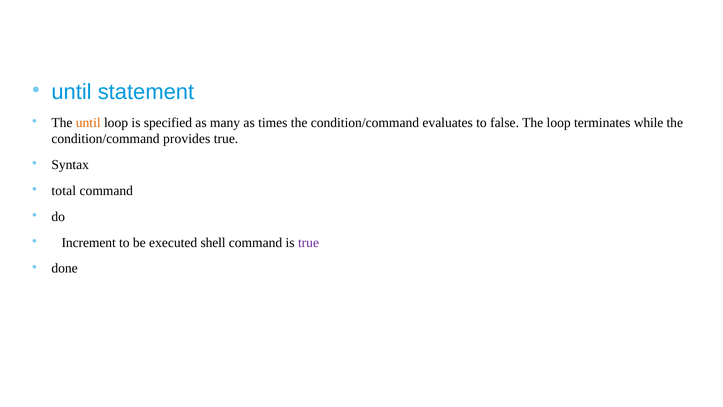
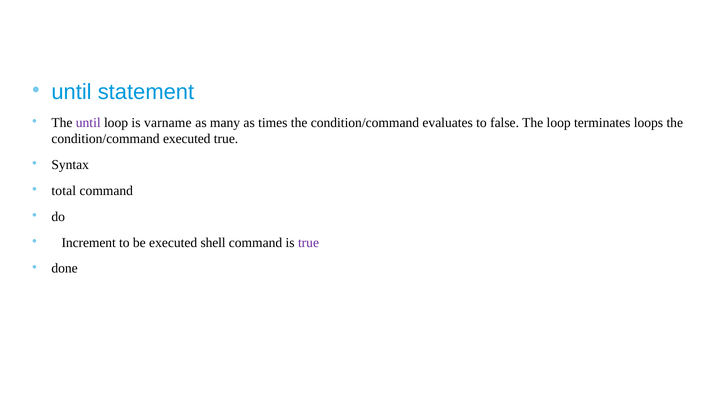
until colour: orange -> purple (88, 122)
specified: specified -> varname (168, 122)
while: while -> loops (648, 122)
condition/command provides: provides -> executed (187, 139)
